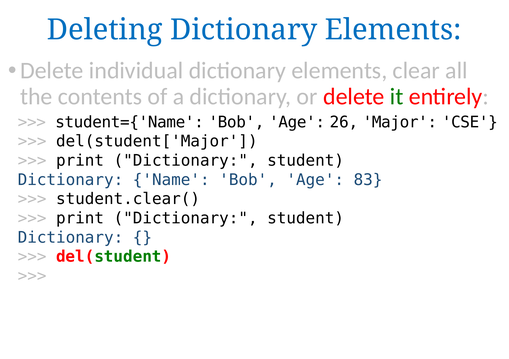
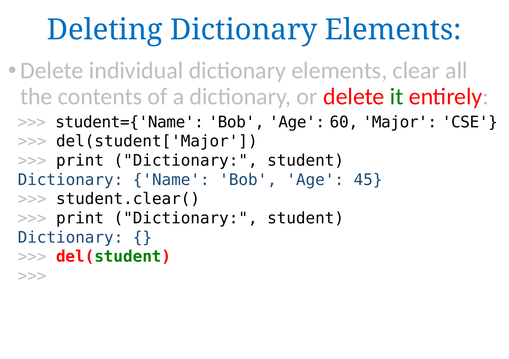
26: 26 -> 60 (344, 122)
83: 83 -> 45 (368, 180)
